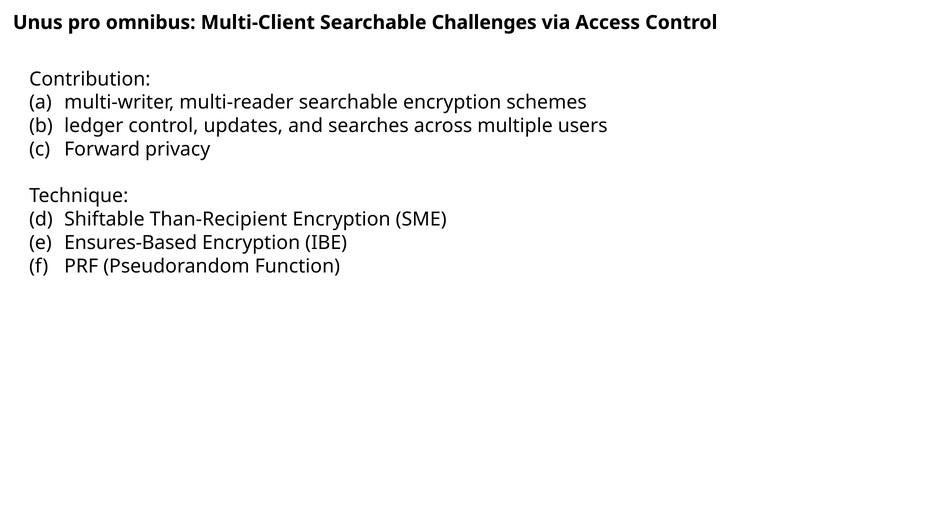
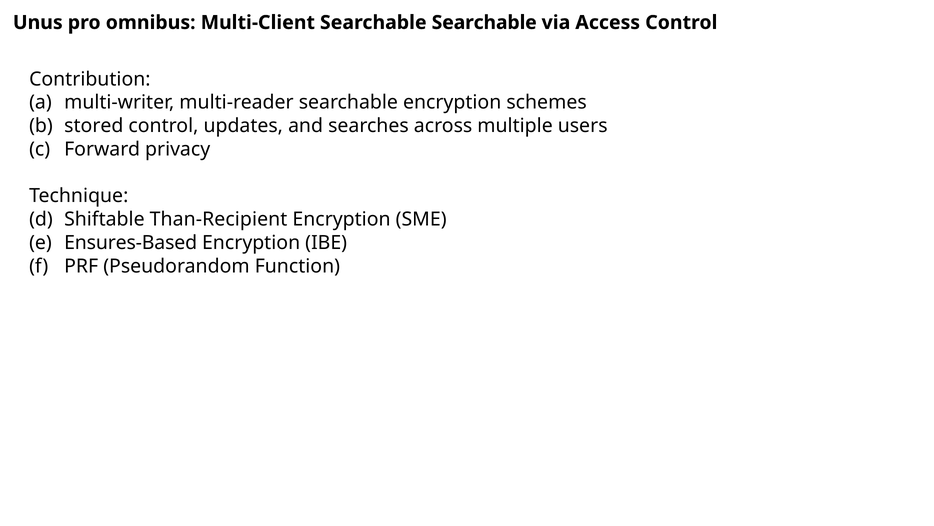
Searchable Challenges: Challenges -> Searchable (484, 23)
ledger: ledger -> stored (94, 126)
